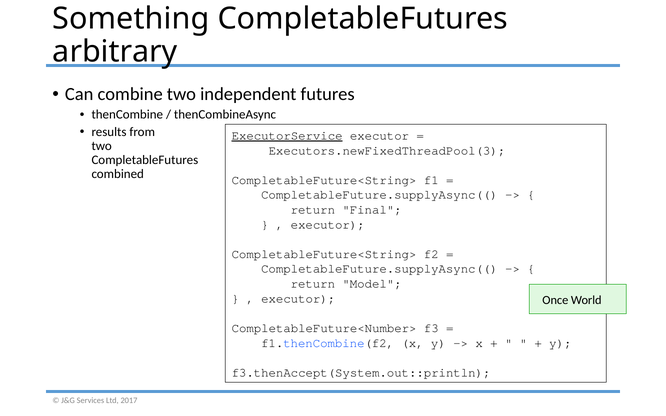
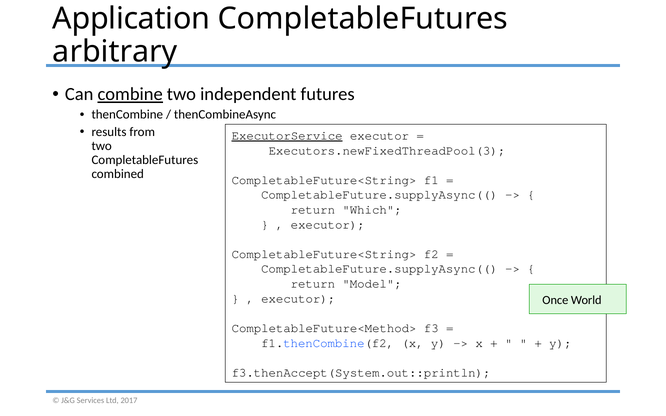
Something: Something -> Application (131, 19)
combine underline: none -> present (130, 94)
Final: Final -> Which (372, 210)
CompletableFuture<Number>: CompletableFuture<Number> -> CompletableFuture<Method> (324, 328)
